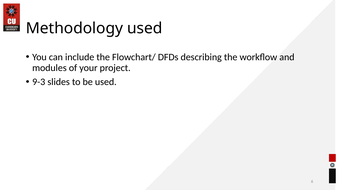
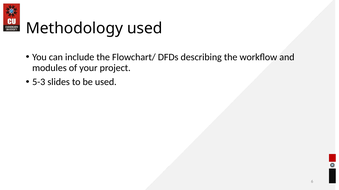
9-3: 9-3 -> 5-3 (39, 82)
